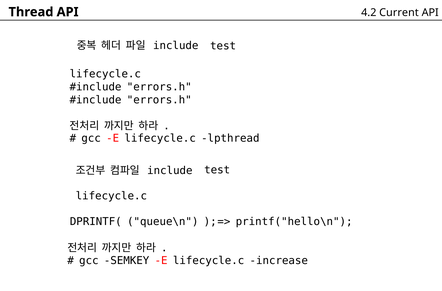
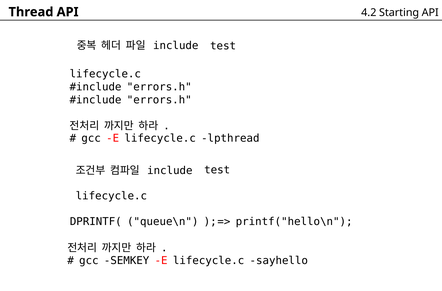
Current: Current -> Starting (399, 13)
increase: increase -> sayhello (279, 260)
